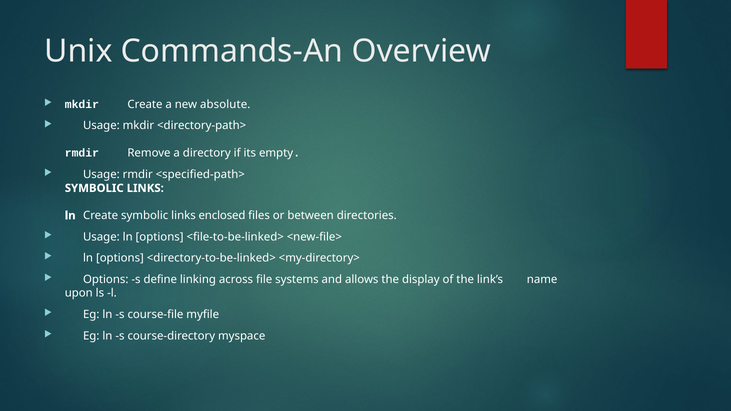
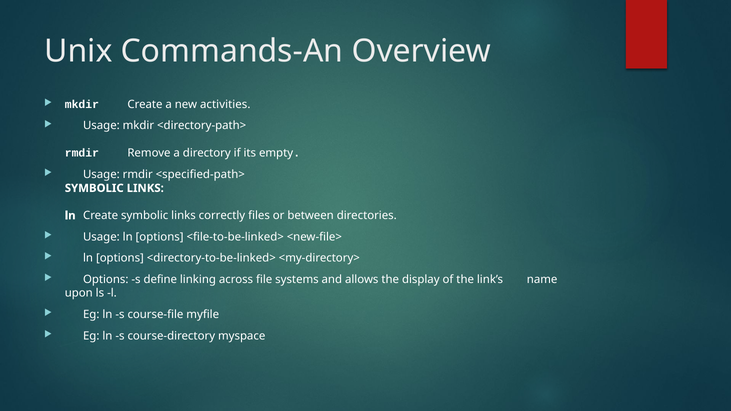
absolute: absolute -> activities (225, 104)
enclosed: enclosed -> correctly (222, 216)
